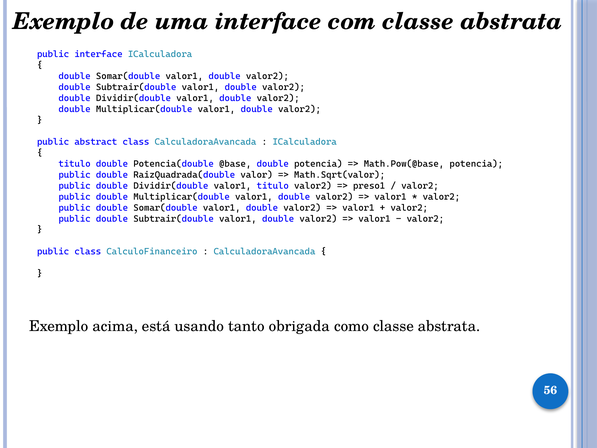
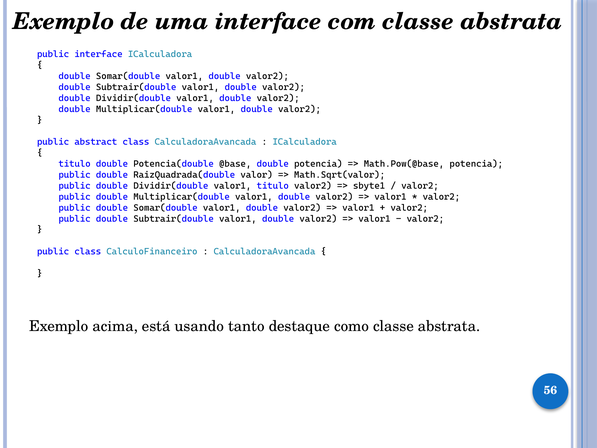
preso1: preso1 -> sbyte1 (369, 186)
obrigada: obrigada -> destaque (299, 326)
